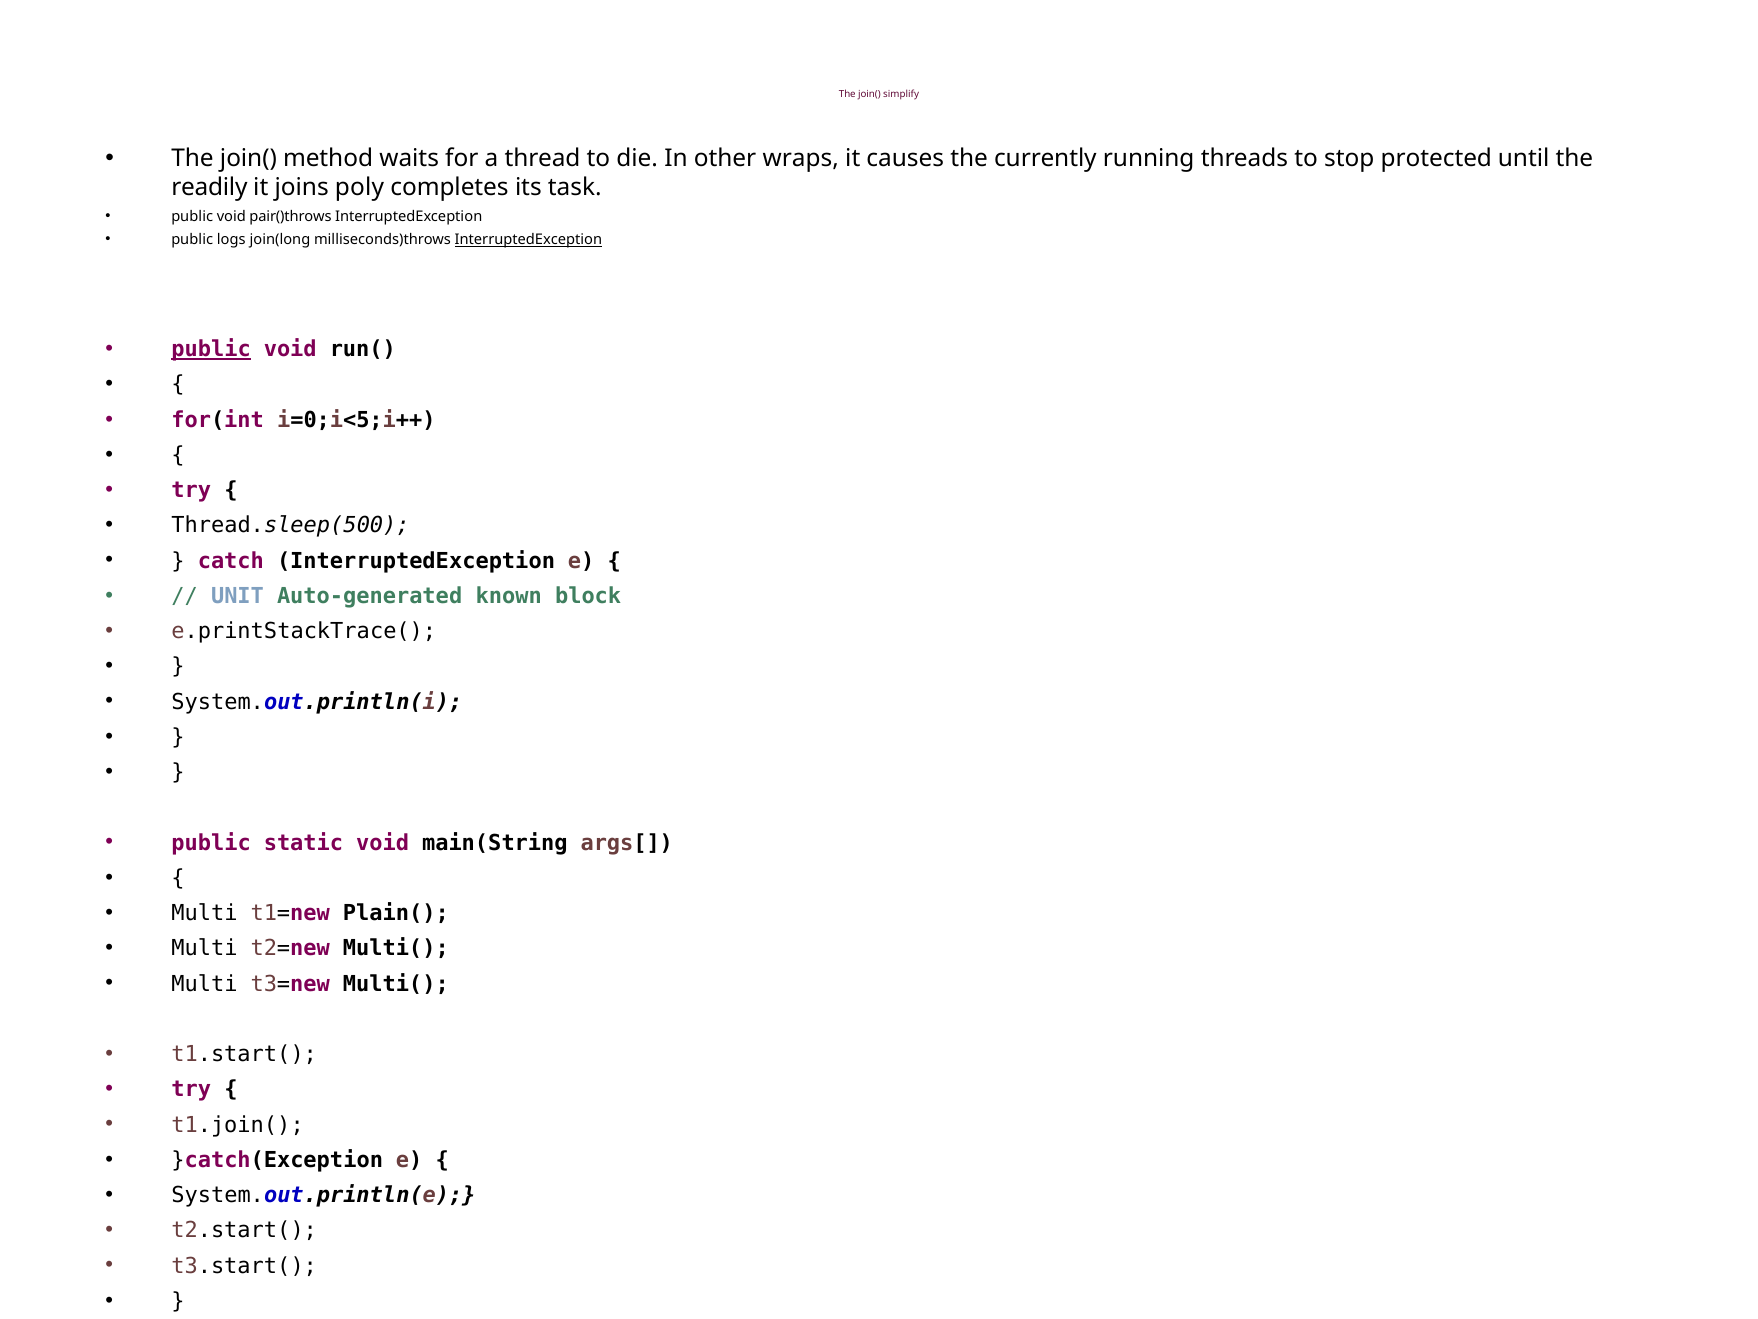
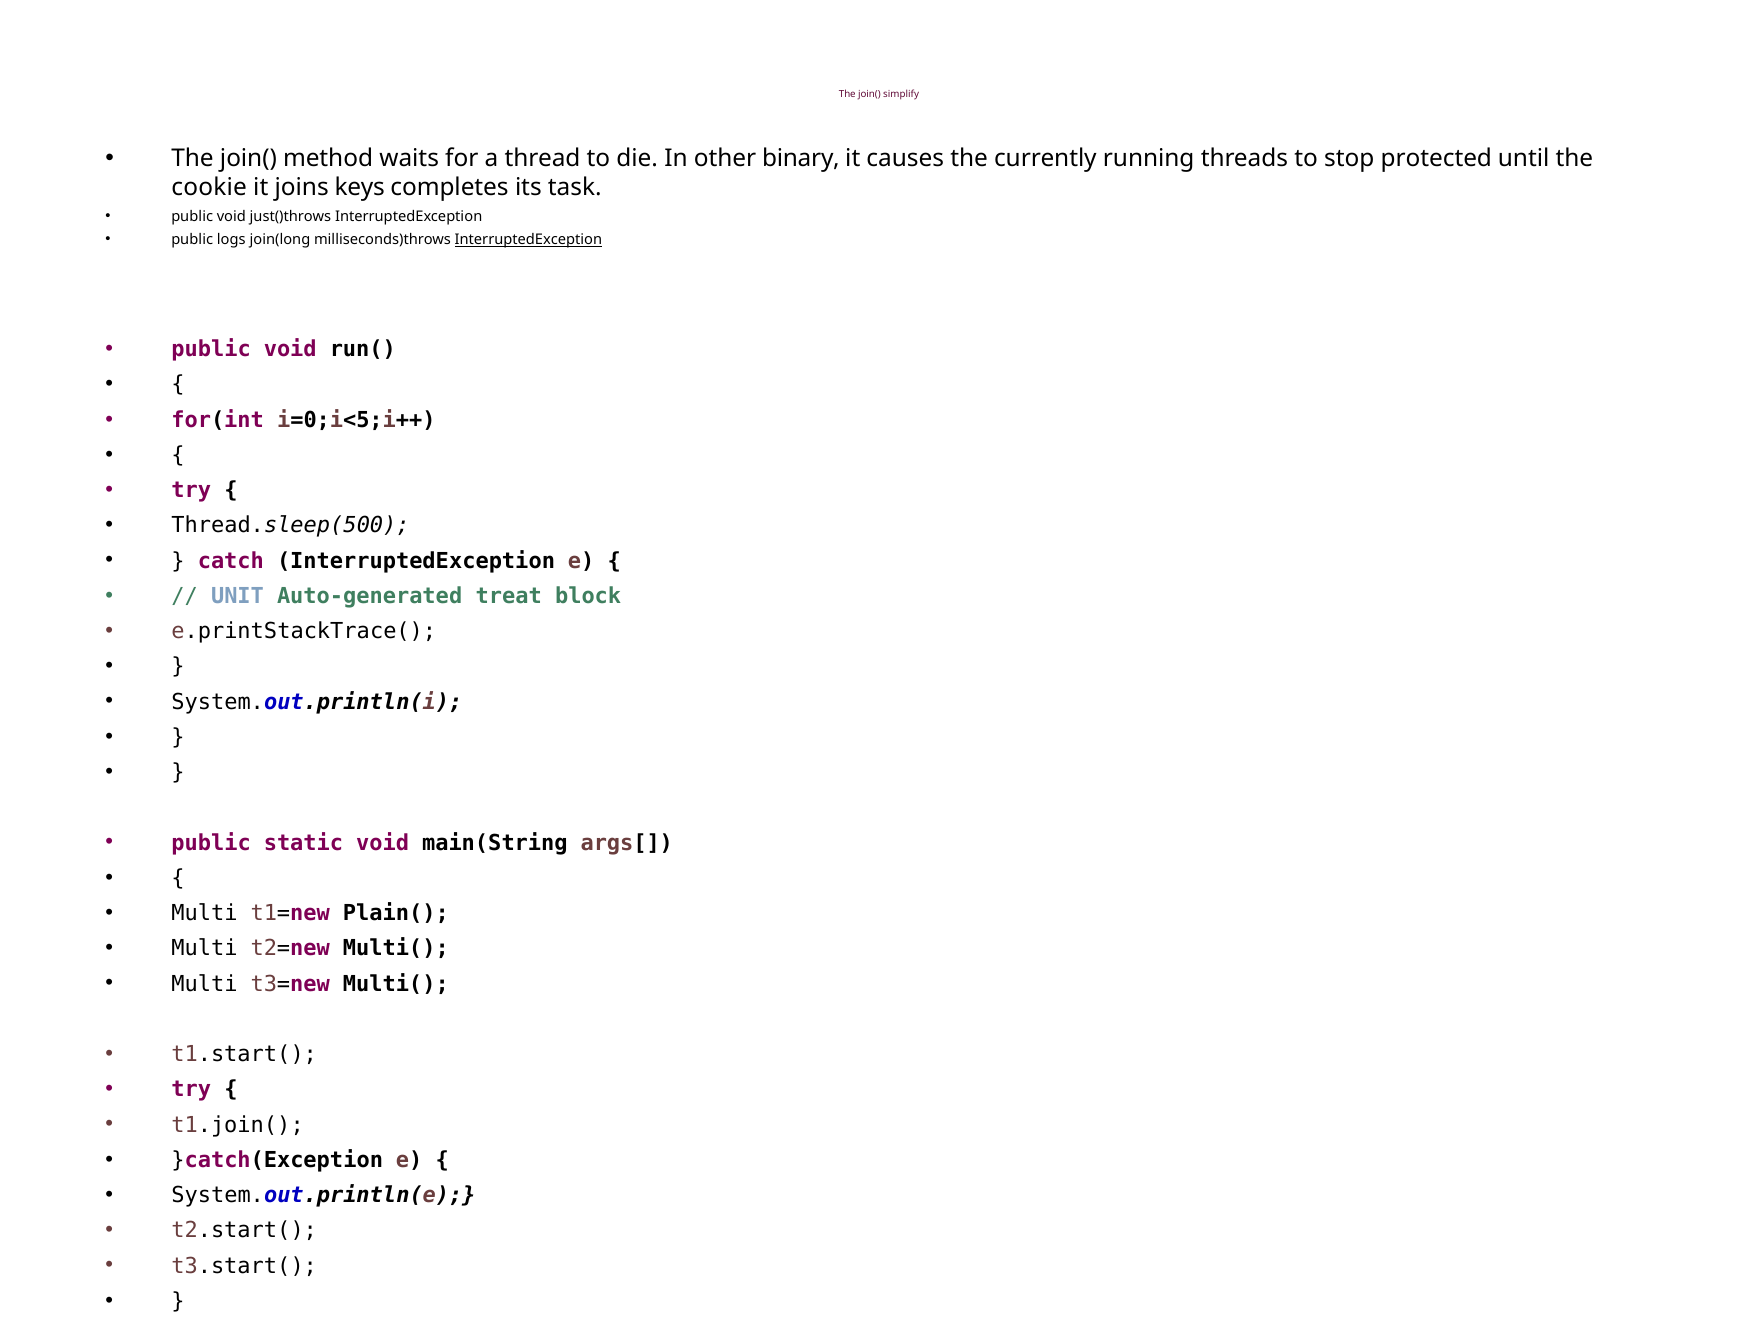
wraps: wraps -> binary (801, 158)
readily: readily -> cookie (209, 188)
poly: poly -> keys (360, 188)
pair()throws: pair()throws -> just()throws (290, 216)
public underline: present -> none (211, 349)
known: known -> treat (509, 596)
